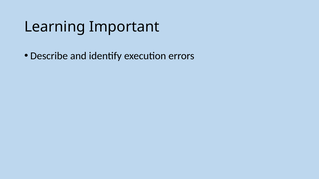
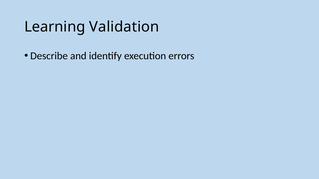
Important: Important -> Validation (124, 27)
